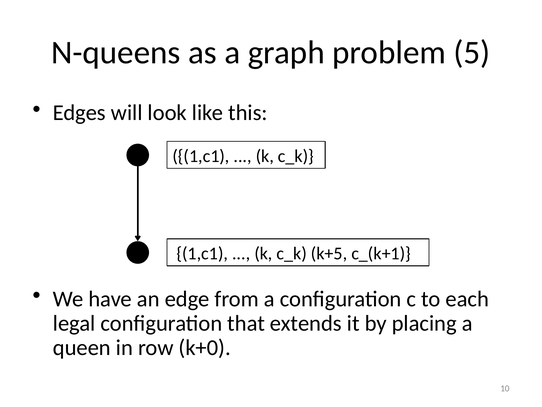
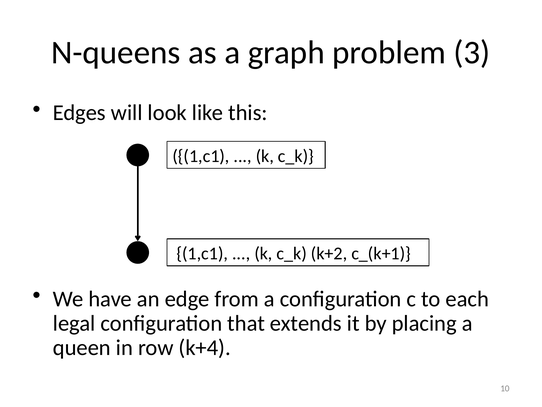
5: 5 -> 3 (472, 52)
k+5: k+5 -> k+2 (329, 253)
k+0: k+0 -> k+4 (205, 347)
